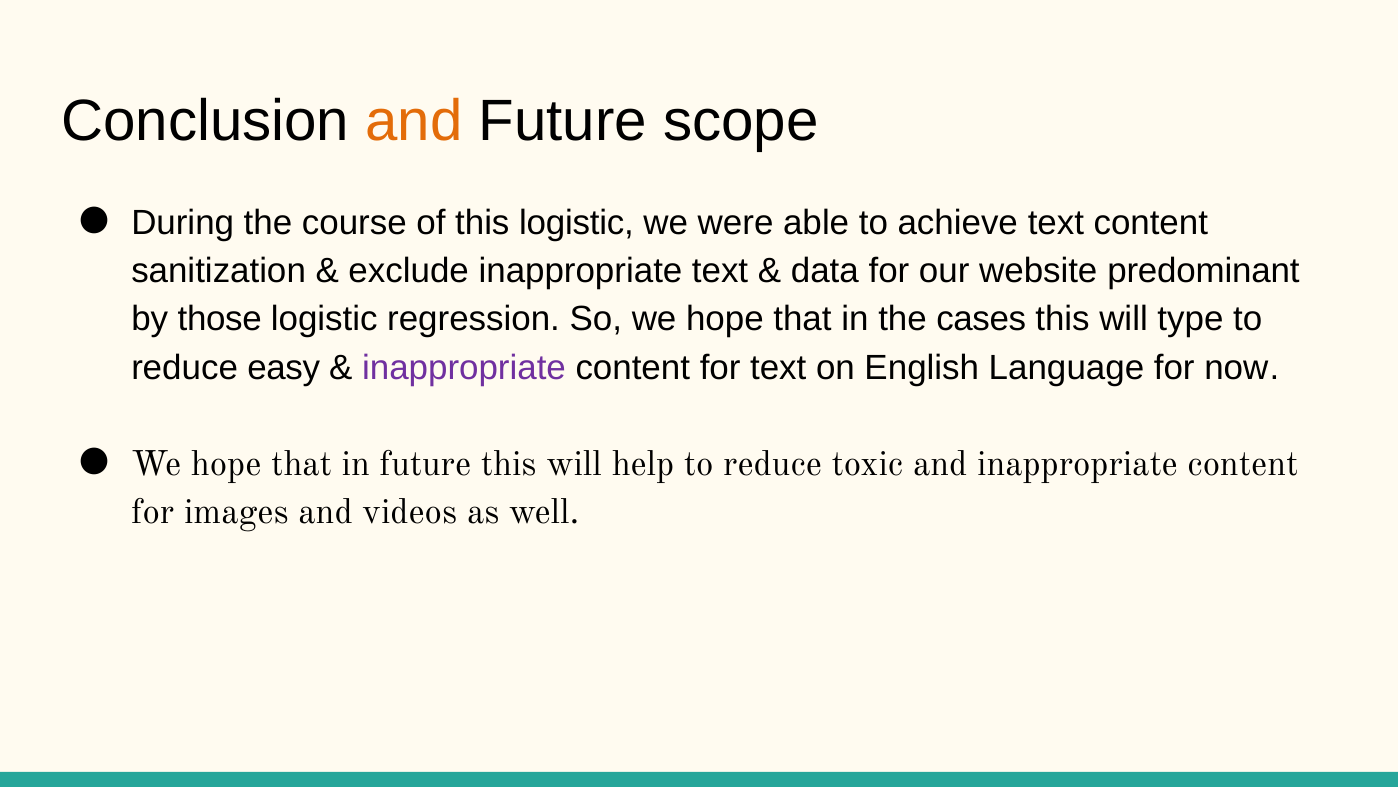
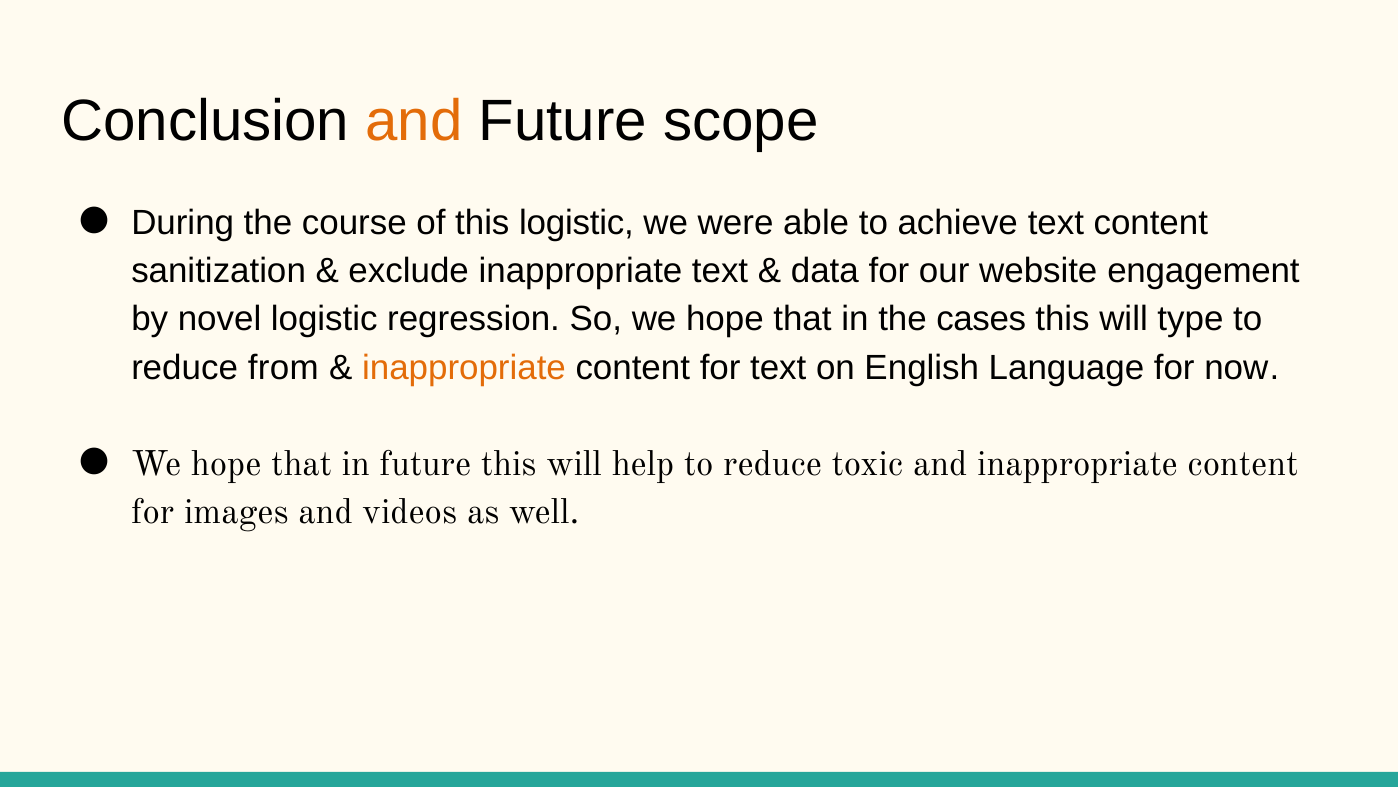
predominant: predominant -> engagement (1203, 271)
those: those -> novel (220, 319)
easy: easy -> from (283, 367)
inappropriate colour: purple -> orange (464, 367)
